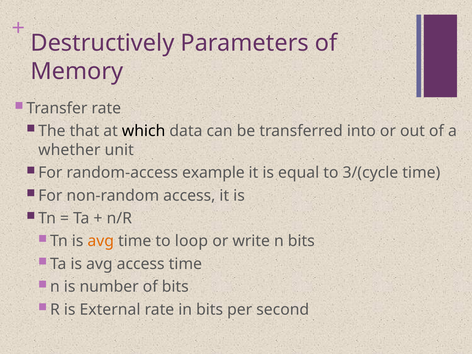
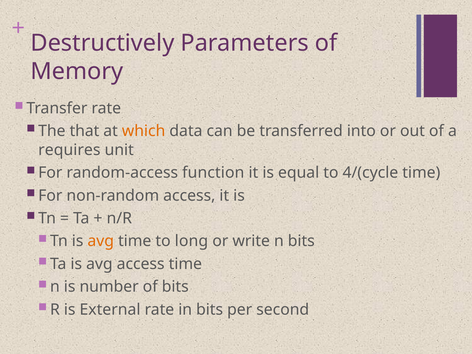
which colour: black -> orange (144, 131)
whether: whether -> requires (69, 150)
example: example -> function (213, 173)
3/(cycle: 3/(cycle -> 4/(cycle (370, 173)
loop: loop -> long (191, 241)
